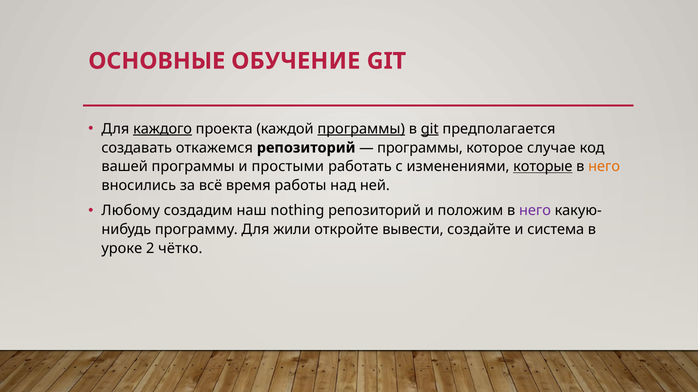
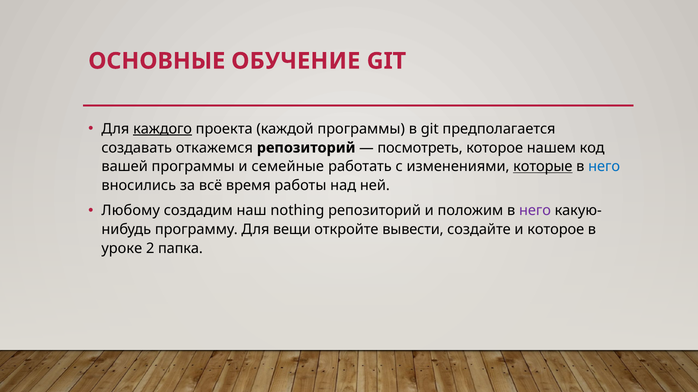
программы underline: present -> none (361, 129)
git underline: present -> none (430, 129)
программы: программы -> посмотреть (420, 148)
случае: случае -> нашем (551, 148)
простыми: простыми -> семейные (288, 167)
него colour: orange -> blue (604, 167)
жили: жили -> вещи (292, 230)
и система: система -> которое (556, 230)
чётко: чётко -> папка (180, 249)
